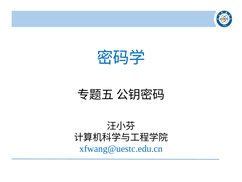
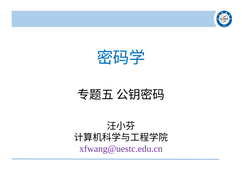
xfwang@uestc.edu.cn colour: blue -> purple (121, 148)
